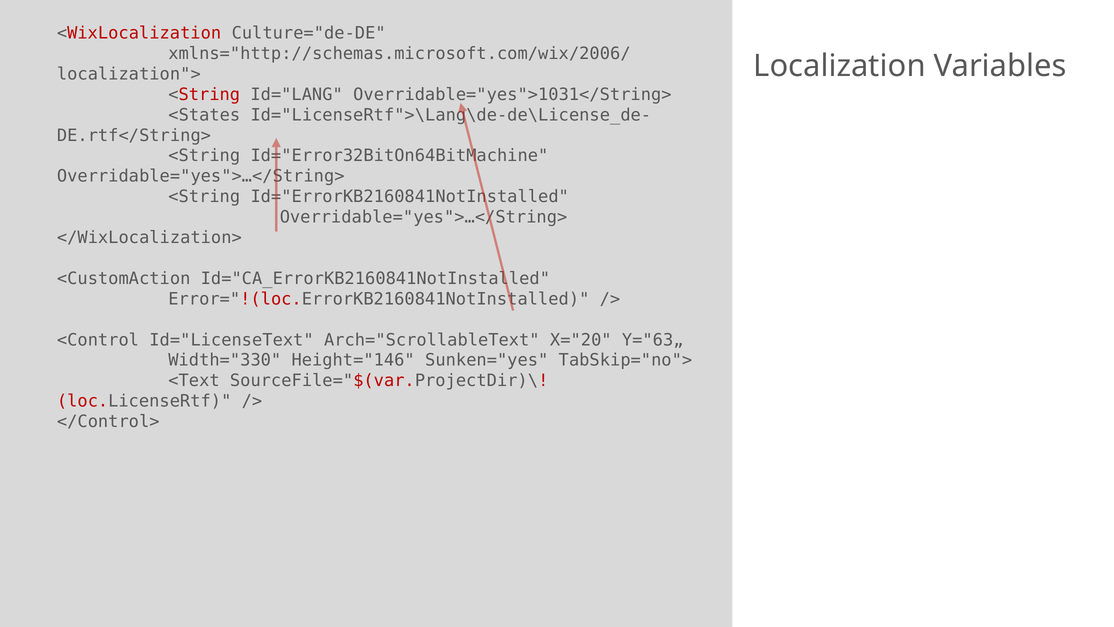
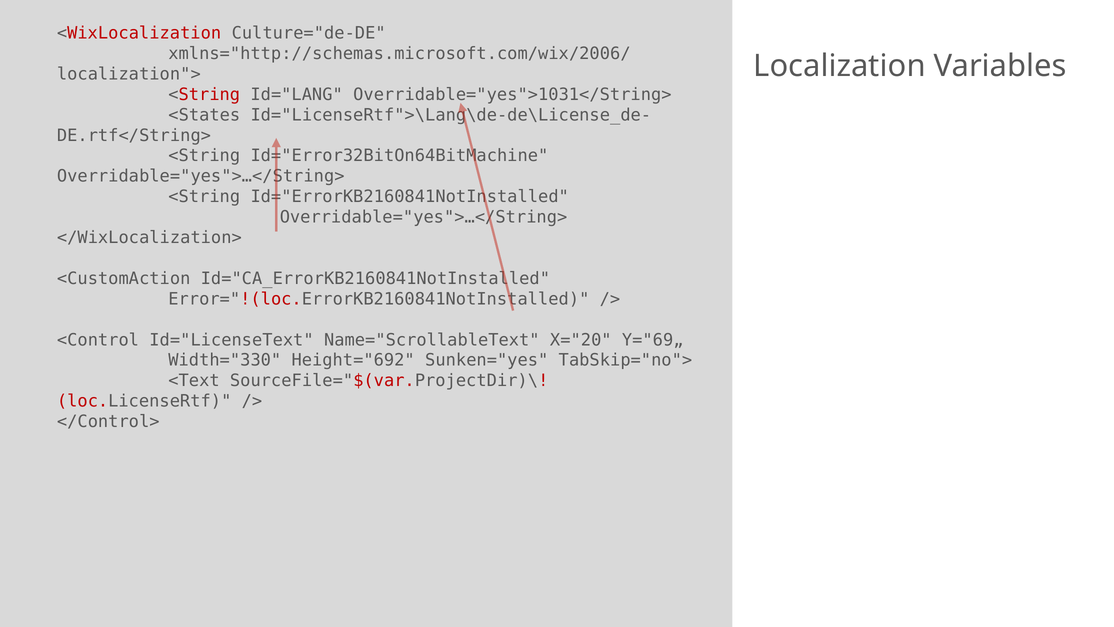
Arch="ScrollableText: Arch="ScrollableText -> Name="ScrollableText (432, 340)
Y="63„: Y="63„ -> Y="69„ (653, 340)
Height="146: Height="146 -> Height="692 (353, 360)
